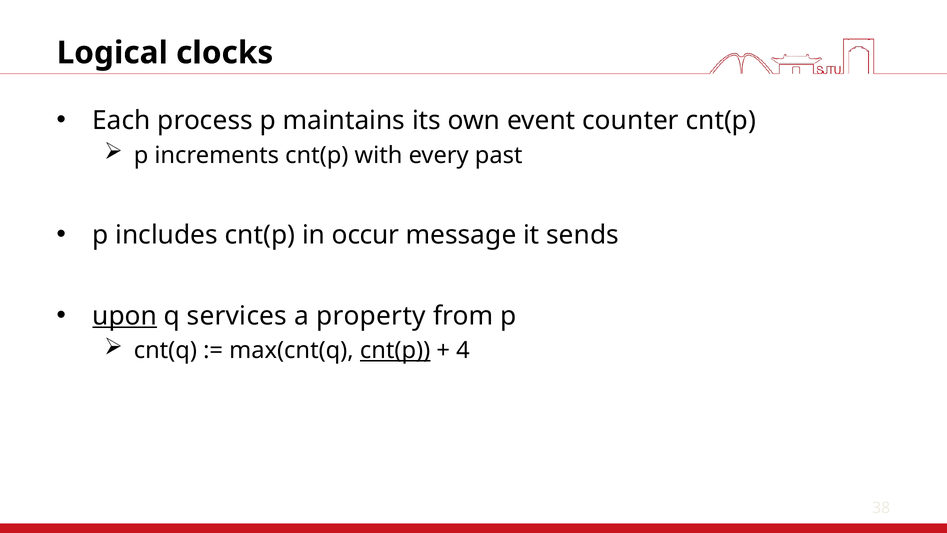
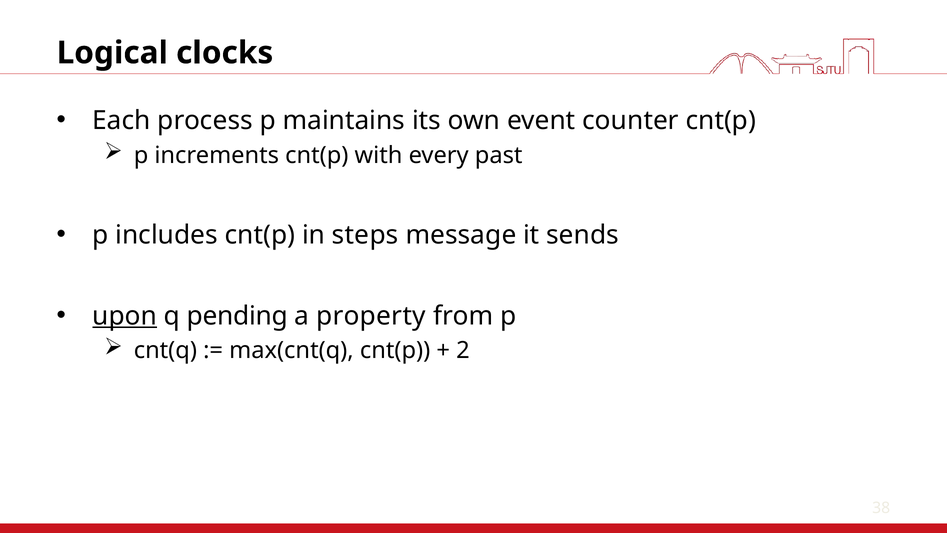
occur: occur -> steps (365, 235)
services: services -> pending (237, 316)
cnt(p underline: present -> none (395, 350)
4: 4 -> 2 (463, 350)
